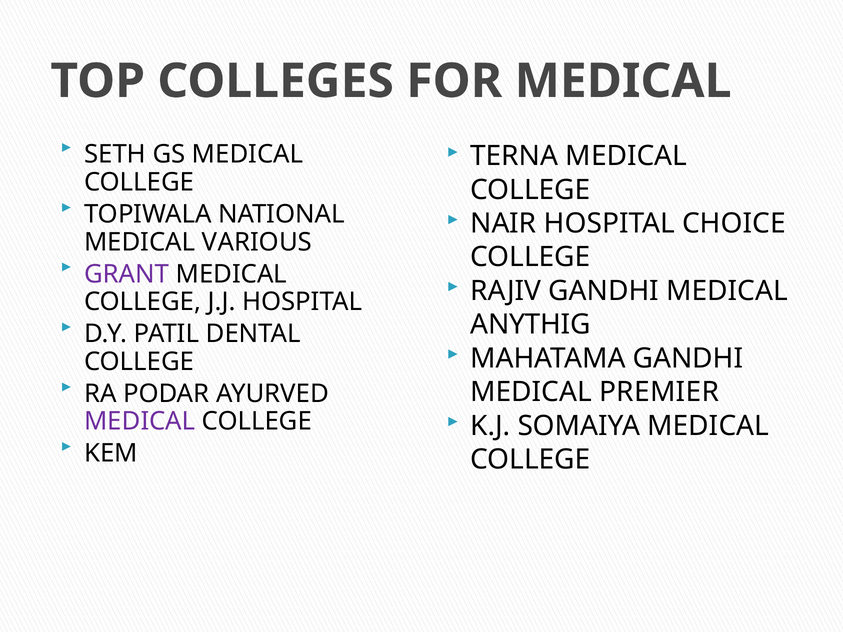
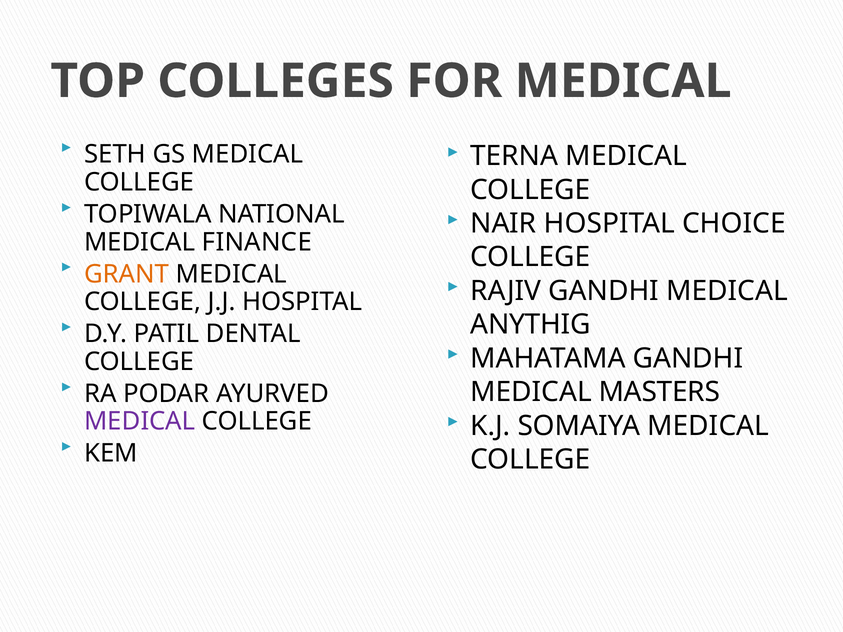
VARIOUS: VARIOUS -> FINANCE (257, 242)
GRANT colour: purple -> orange (127, 274)
PREMIER: PREMIER -> MASTERS (659, 392)
